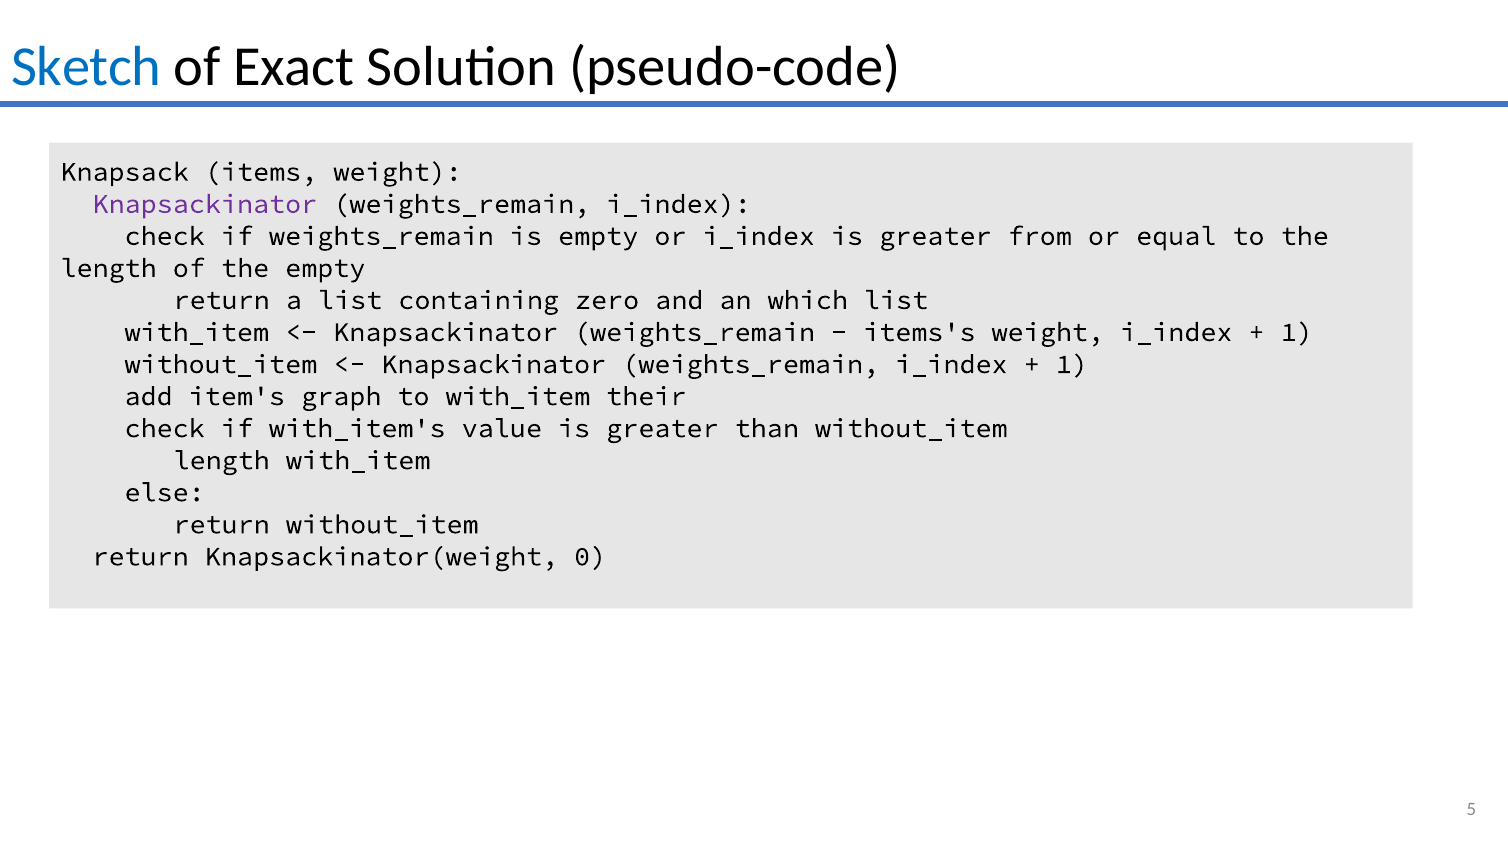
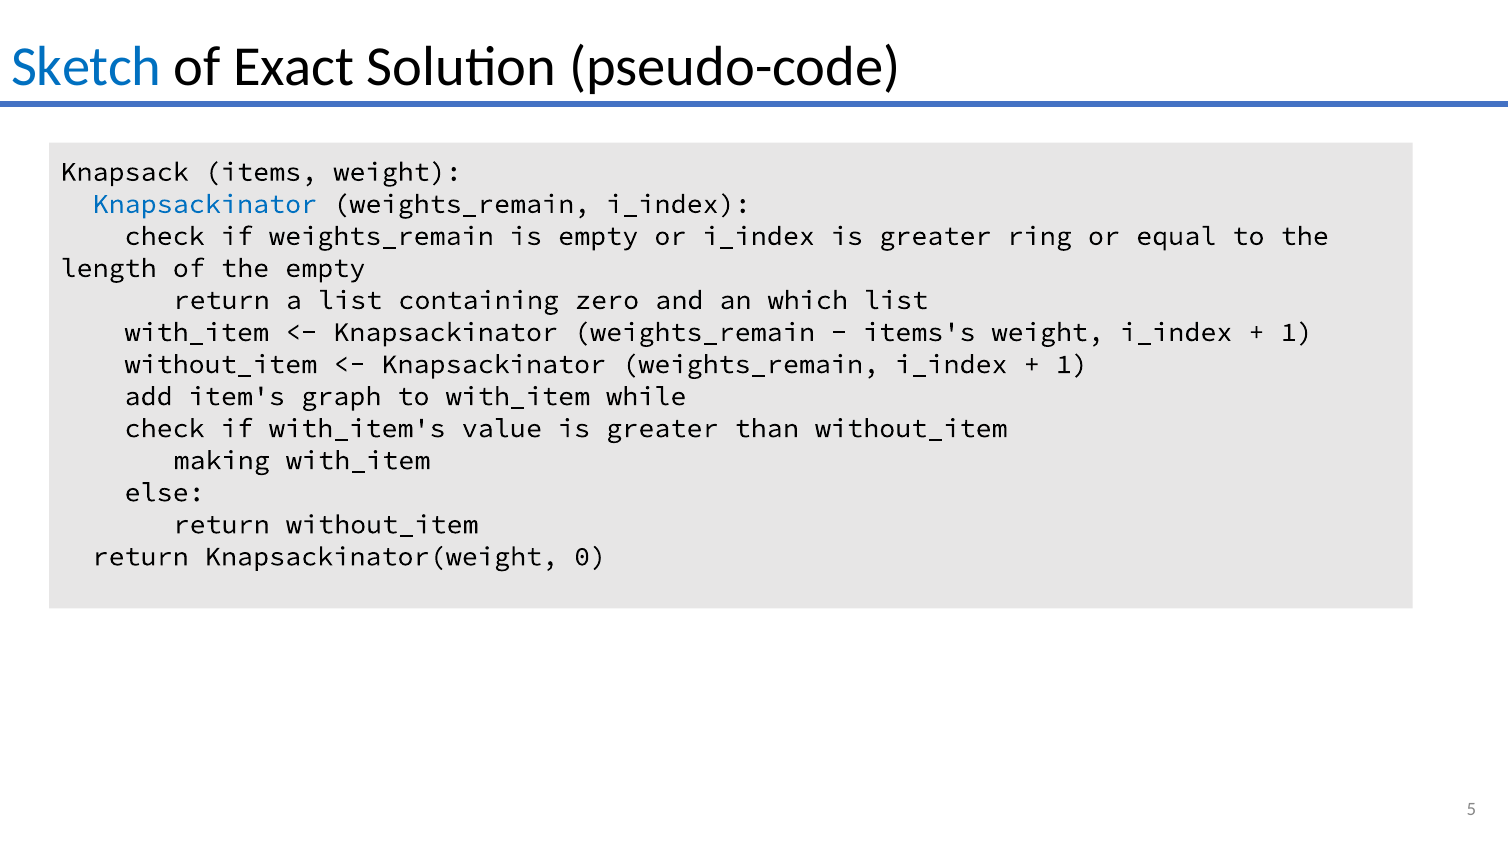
Knapsackinator colour: purple -> blue (205, 204)
from: from -> ring (1040, 236)
their: their -> while (646, 396)
length: length -> making (222, 460)
